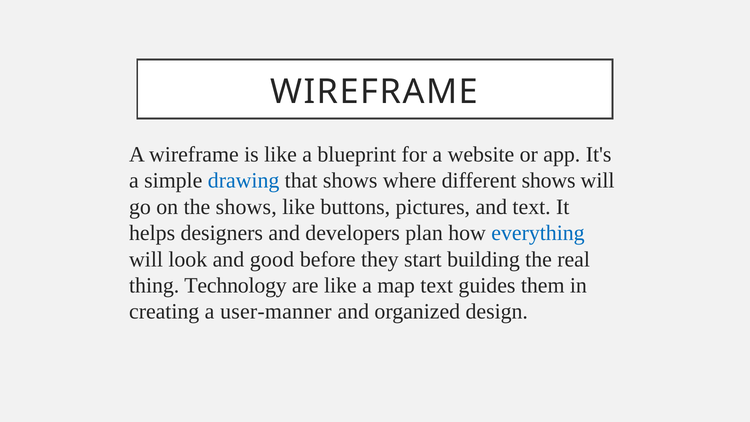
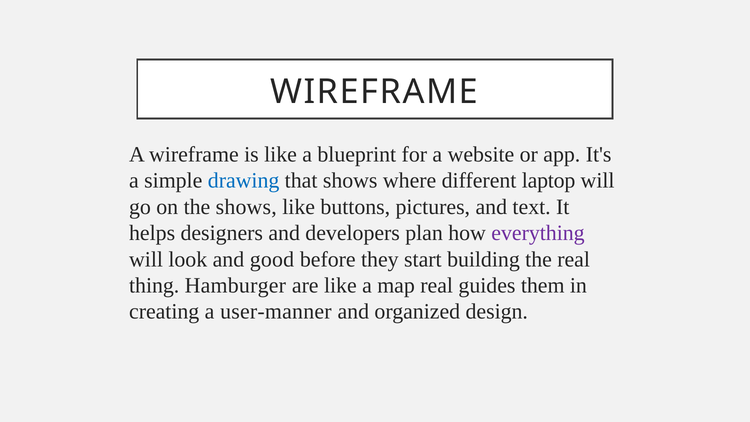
different shows: shows -> laptop (549, 181)
everything colour: blue -> purple (538, 233)
Technology: Technology -> Hamburger (235, 285)
map text: text -> real (437, 285)
